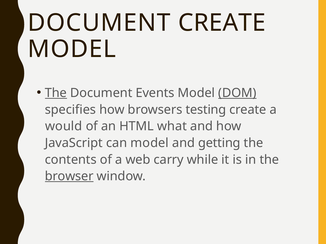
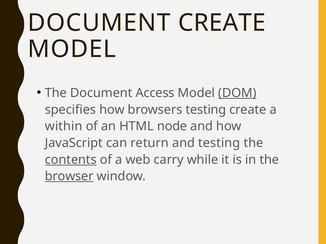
The underline: present -> none (56, 93)
Events: Events -> Access (155, 93)
would: would -> within (64, 127)
what: what -> node (172, 127)
can model: model -> return (150, 143)
and getting: getting -> testing (219, 143)
contents underline: none -> present (71, 160)
